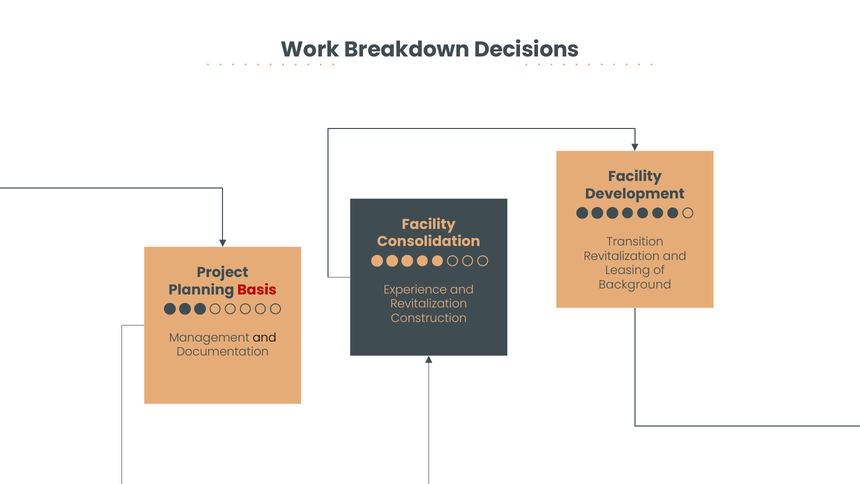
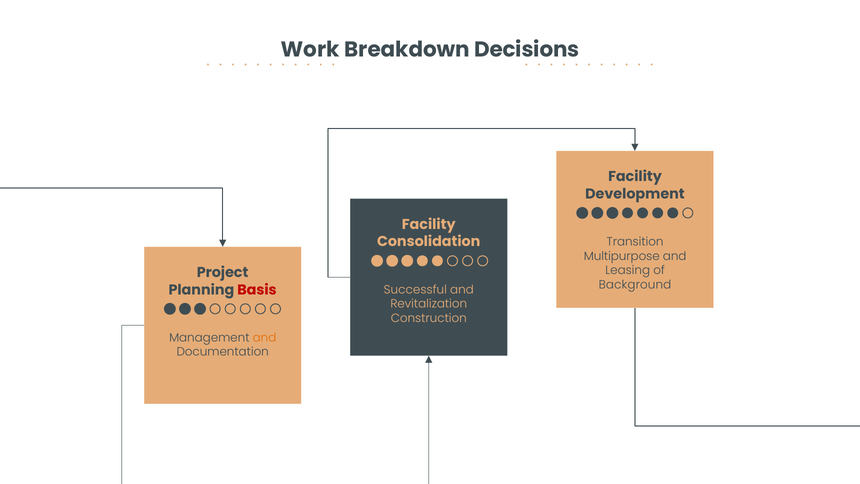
Revitalization: Revitalization -> Multipurpose (622, 256)
Experience: Experience -> Successful (415, 290)
and colour: black -> orange (265, 338)
